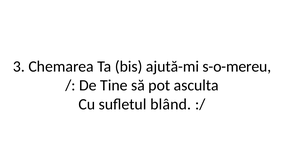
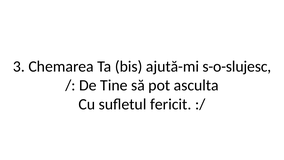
s-o-mereu: s-o-mereu -> s-o-slujesc (237, 66)
blând: blând -> fericit (171, 104)
